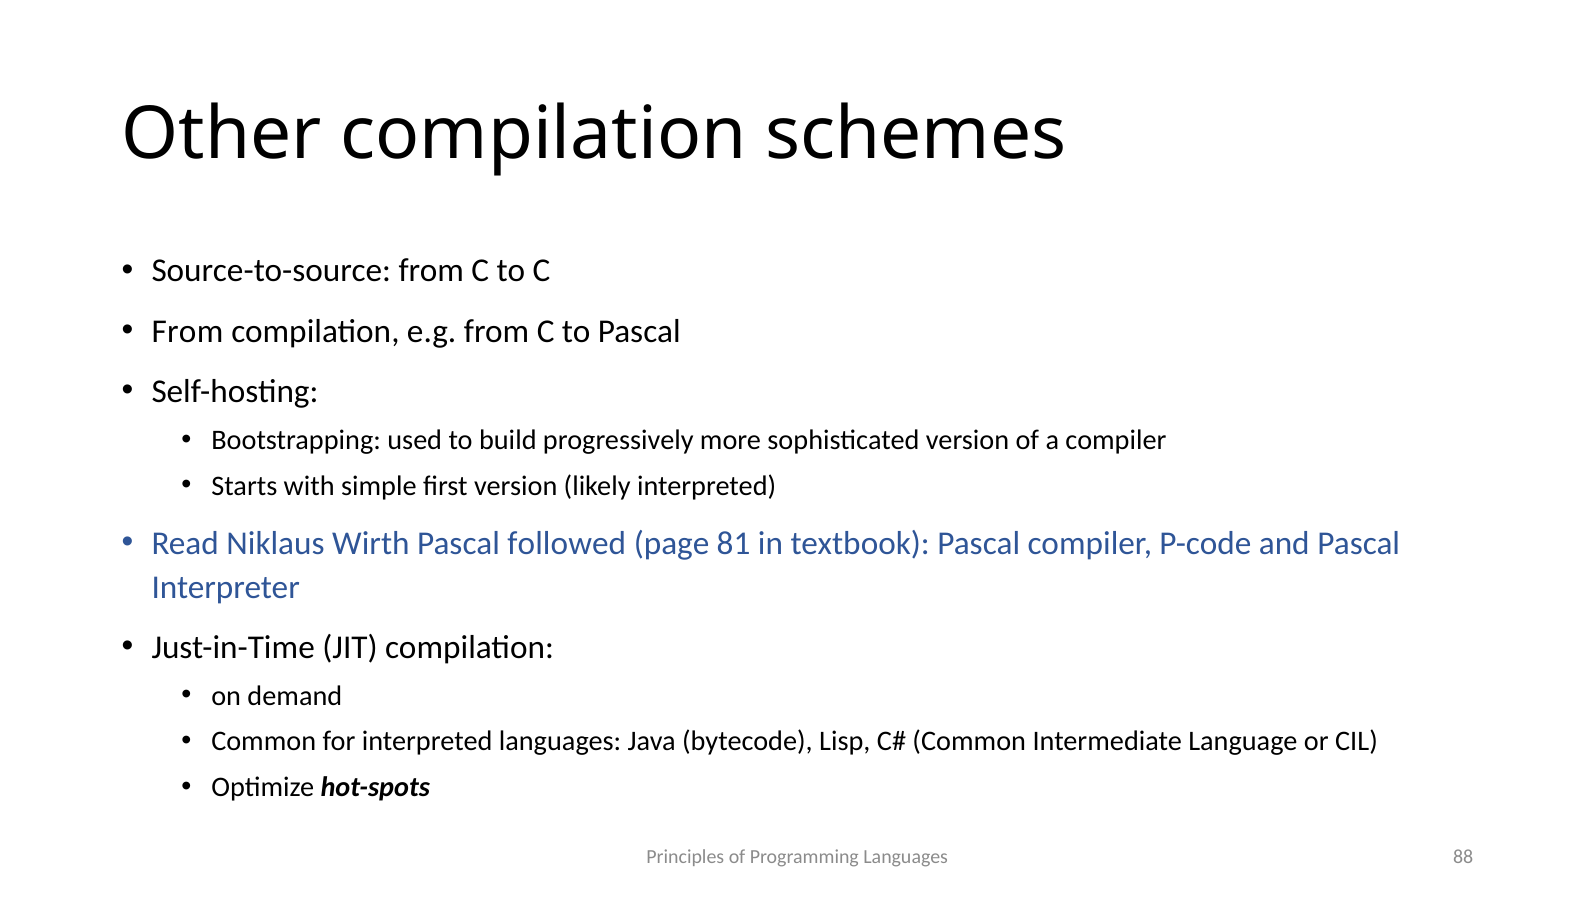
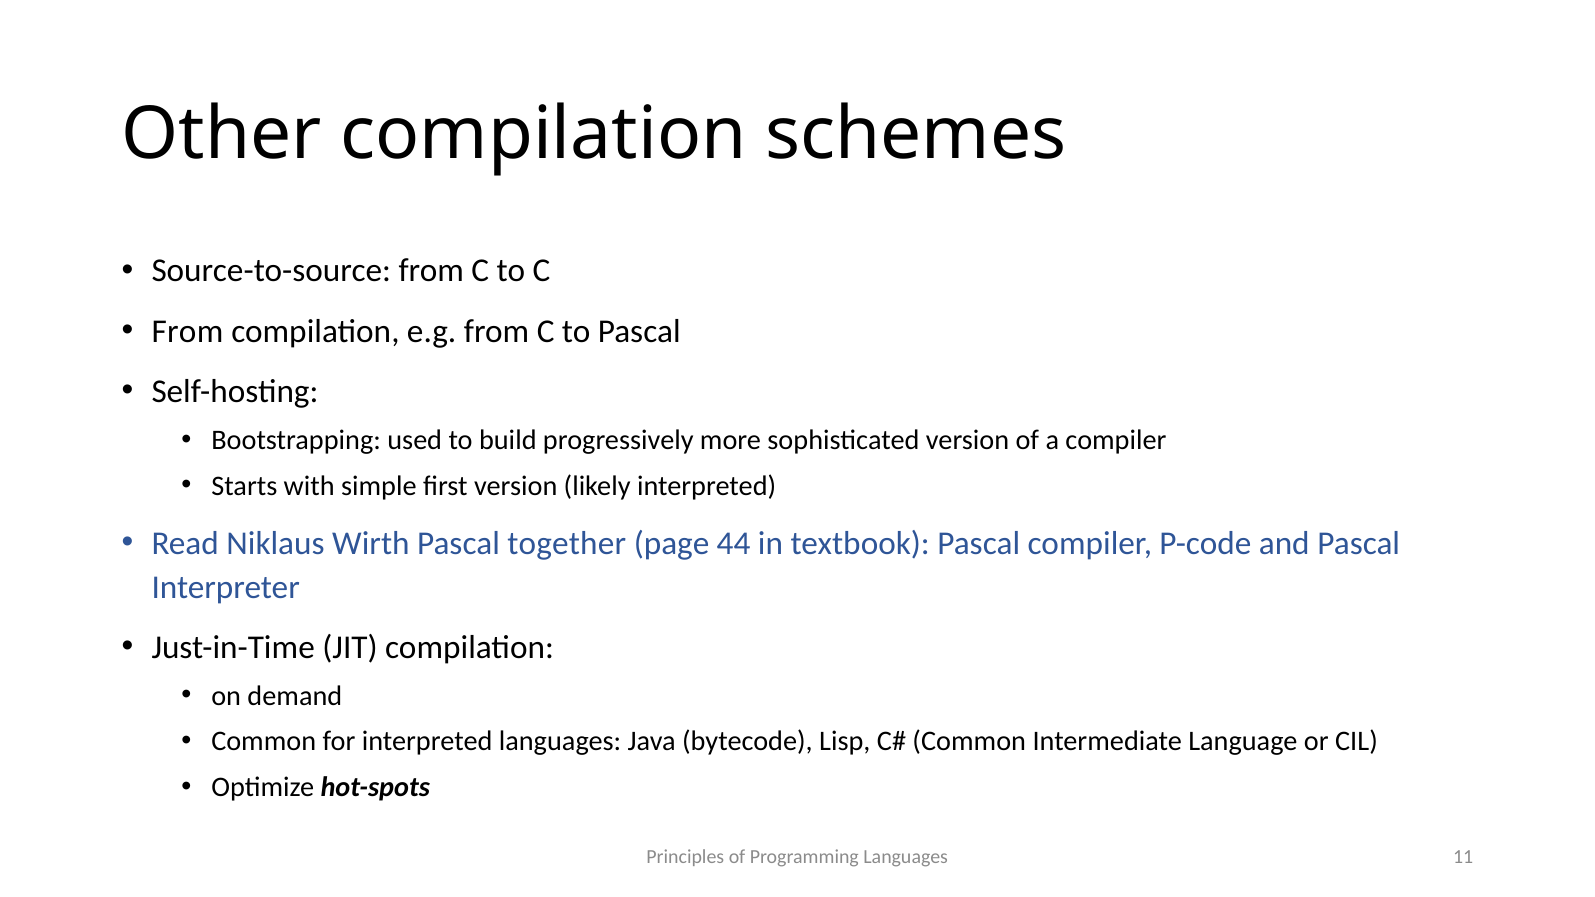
followed: followed -> together (567, 544)
81: 81 -> 44 (734, 544)
88: 88 -> 11 (1463, 857)
